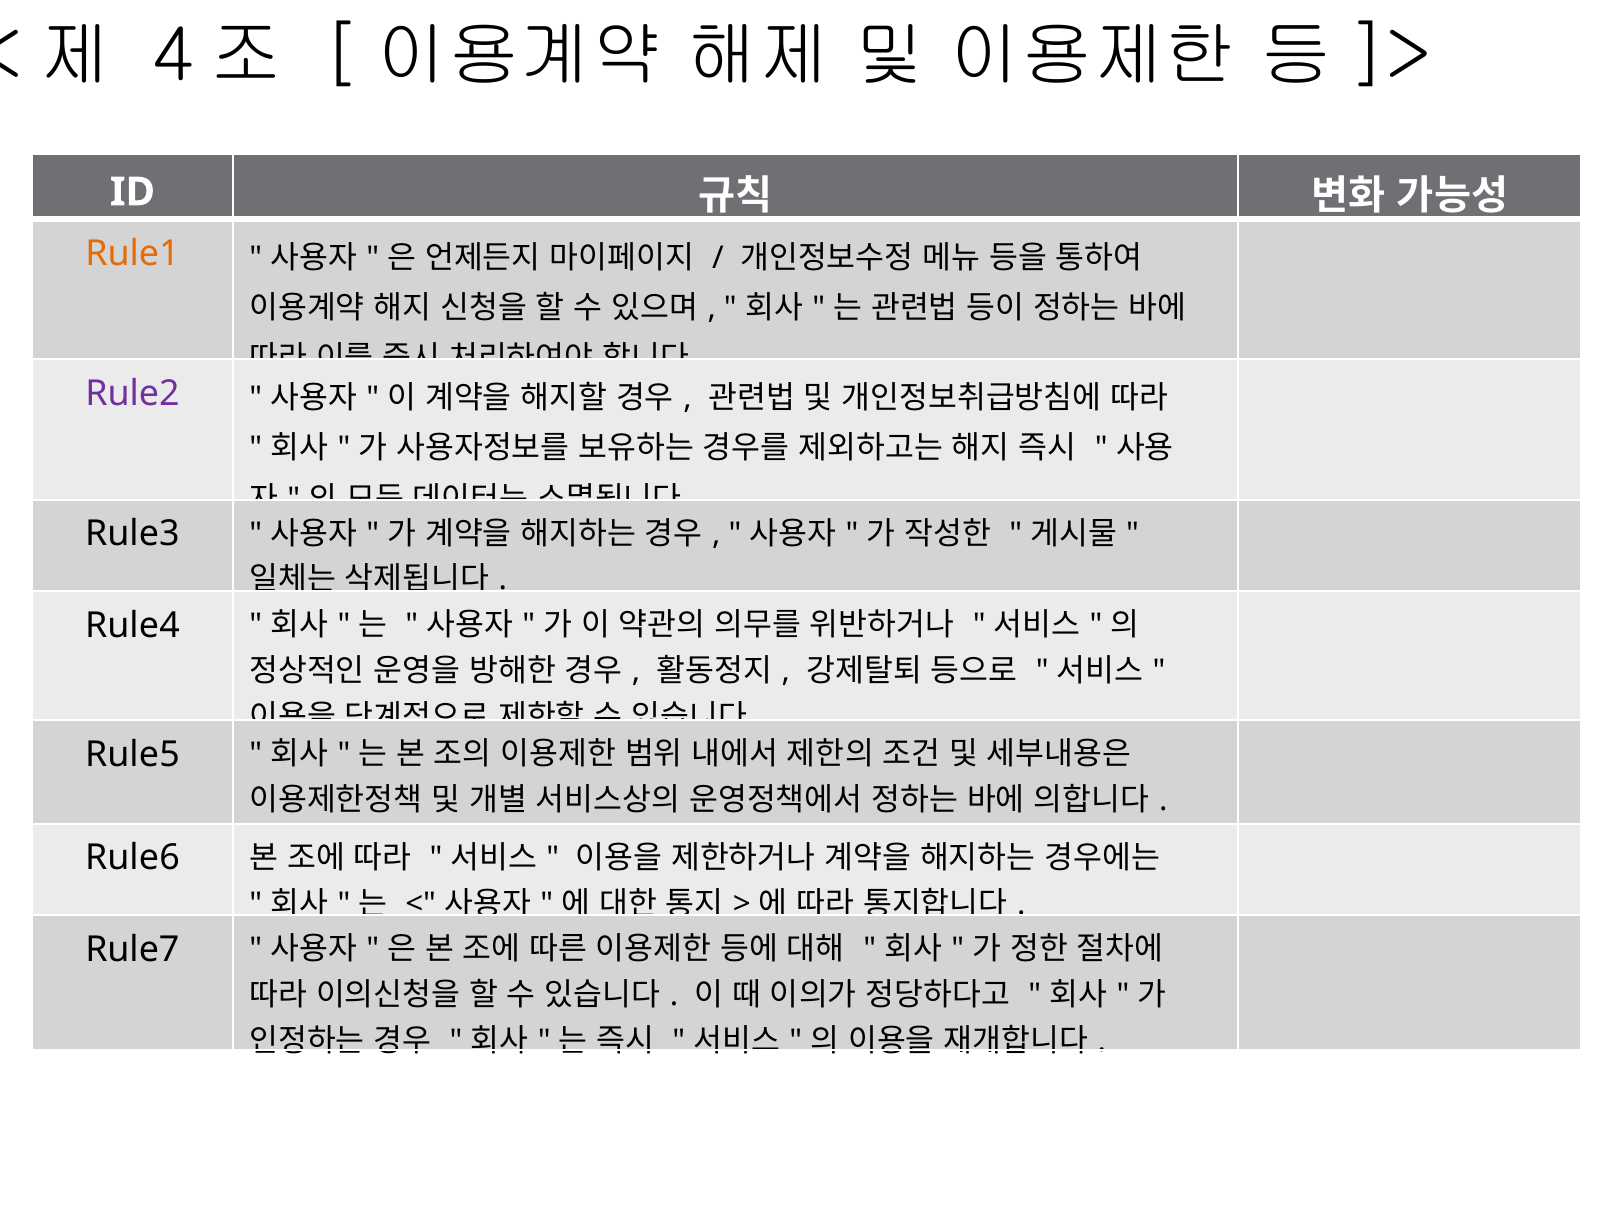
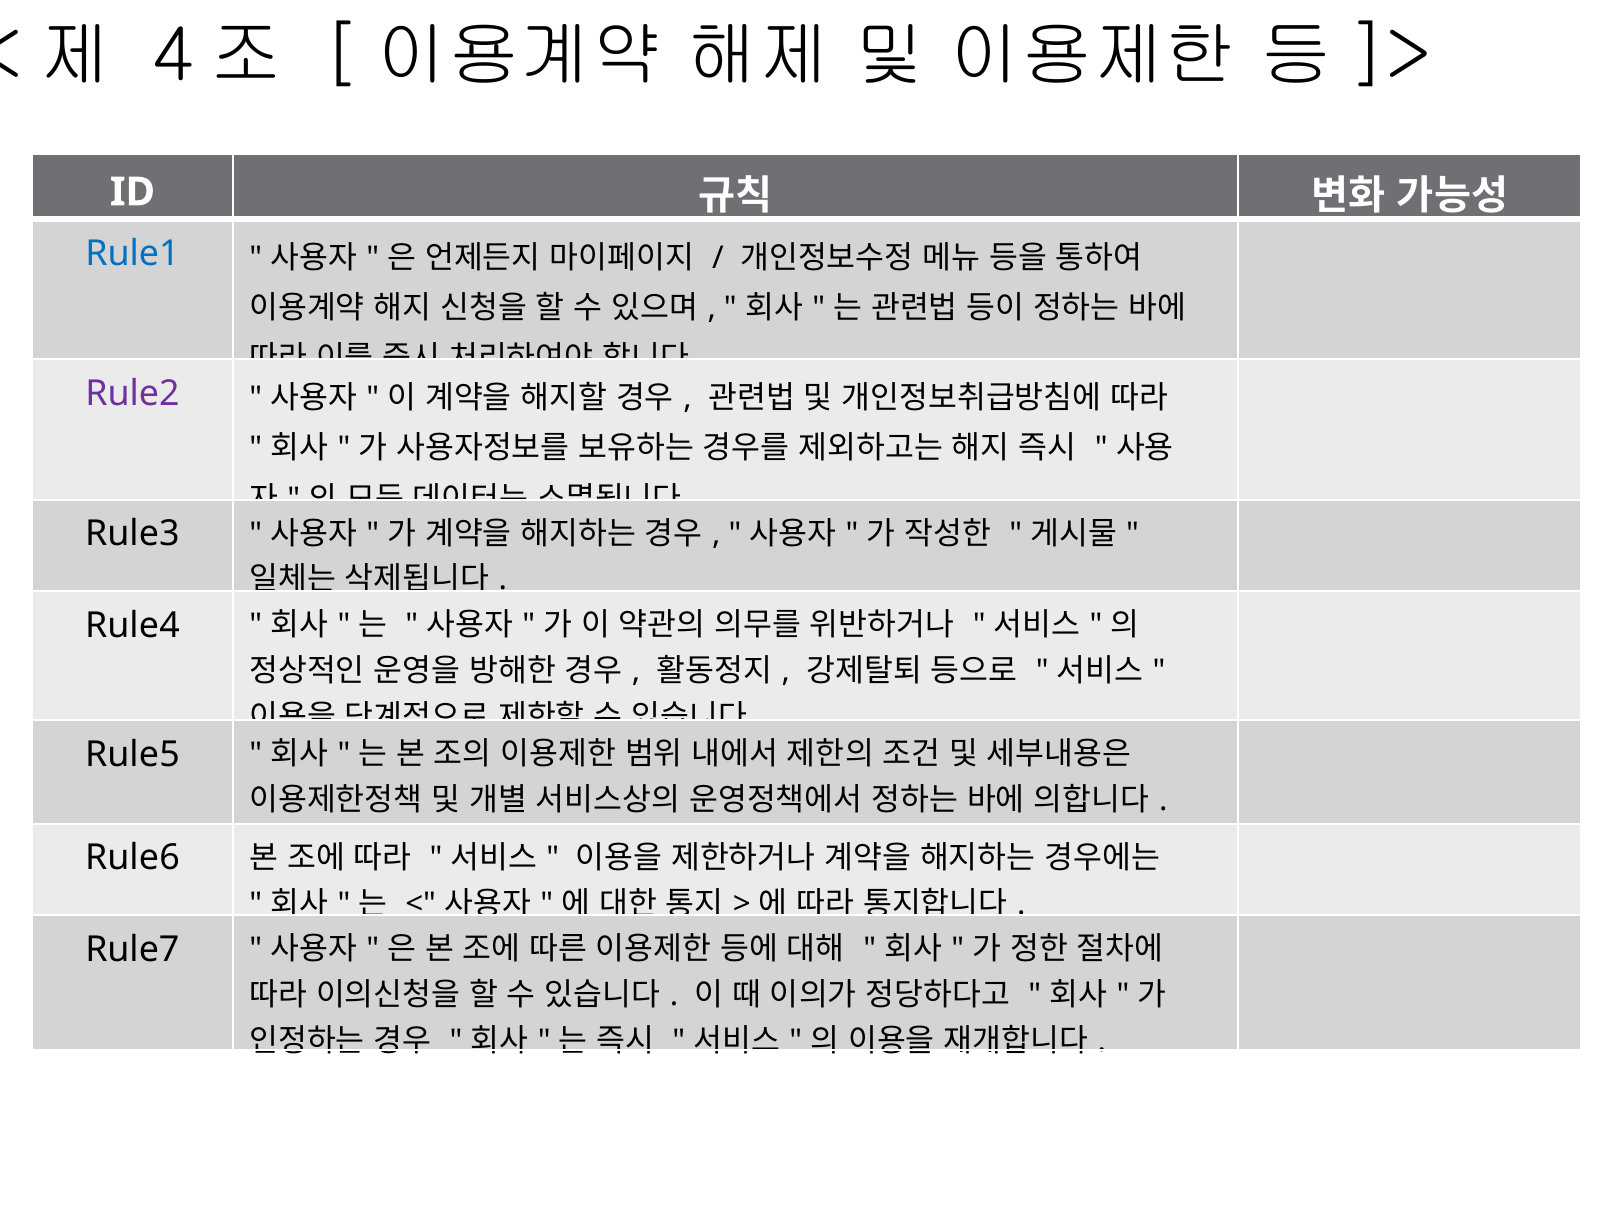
Rule1 colour: orange -> blue (132, 254)
